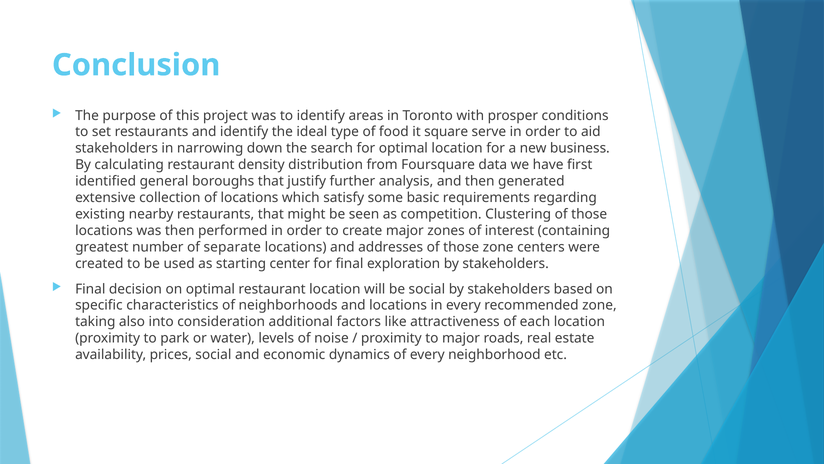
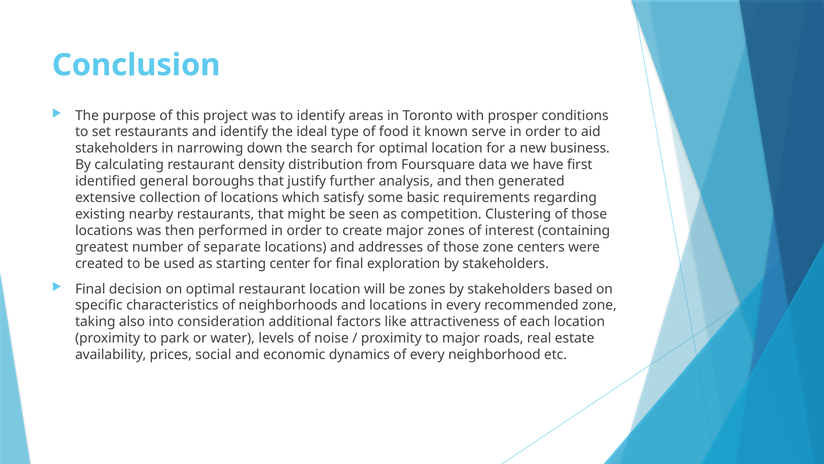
square: square -> known (446, 132)
be social: social -> zones (427, 289)
